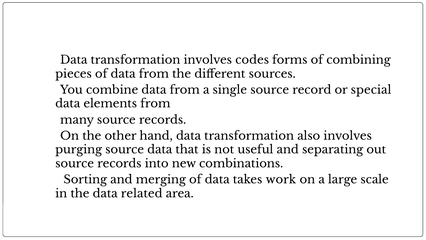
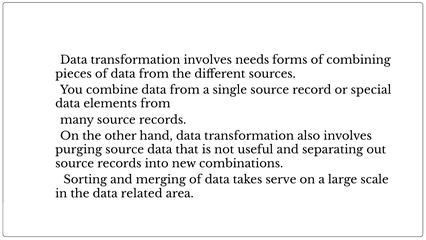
codes: codes -> needs (252, 60)
work: work -> serve (281, 179)
